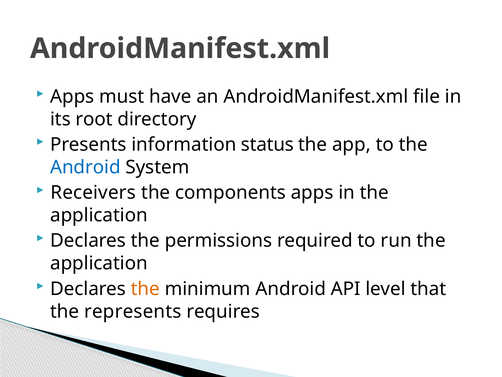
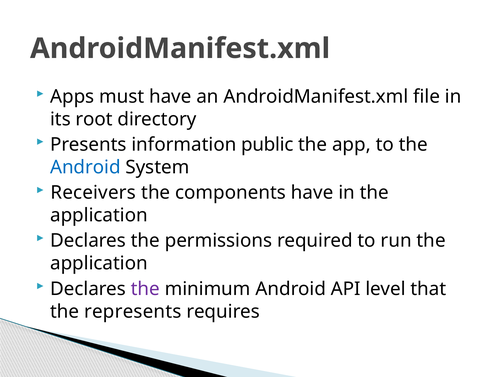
status: status -> public (267, 144)
components apps: apps -> have (312, 192)
the colour: orange -> purple (145, 288)
